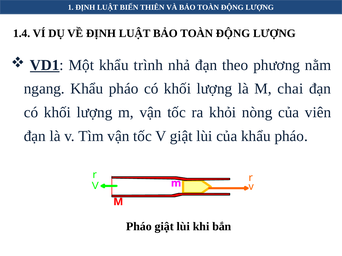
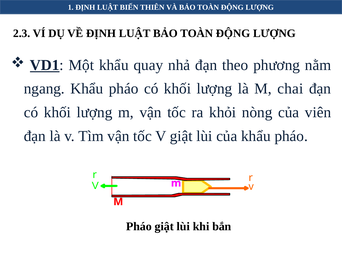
1.4: 1.4 -> 2.3 (22, 33)
trình: trình -> quay (148, 65)
